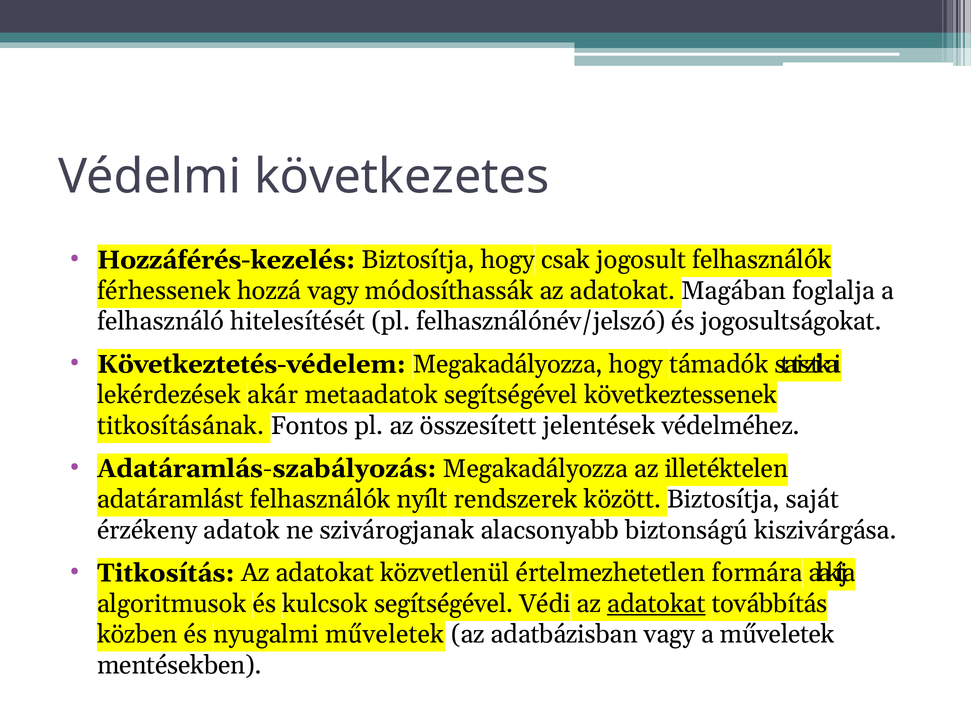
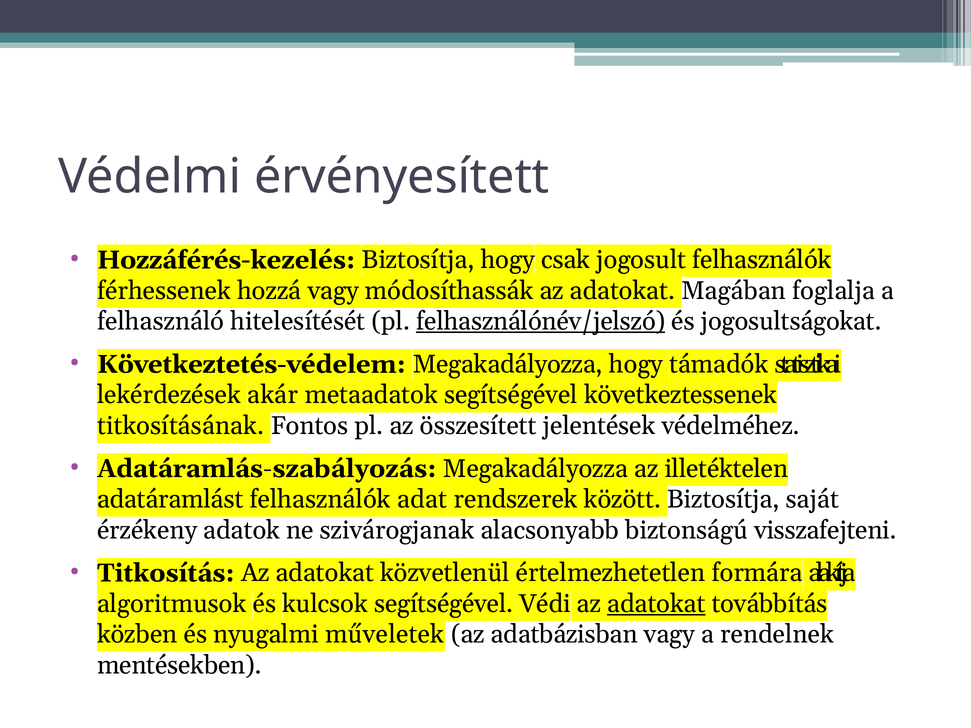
következetes: következetes -> érvényesített (402, 177)
felhasználónév/jelszó underline: none -> present (541, 322)
nyílt: nyílt -> adat (422, 500)
kiszivárgása: kiszivárgása -> visszafejteni (825, 530)
a műveletek: műveletek -> rendelnek (777, 635)
